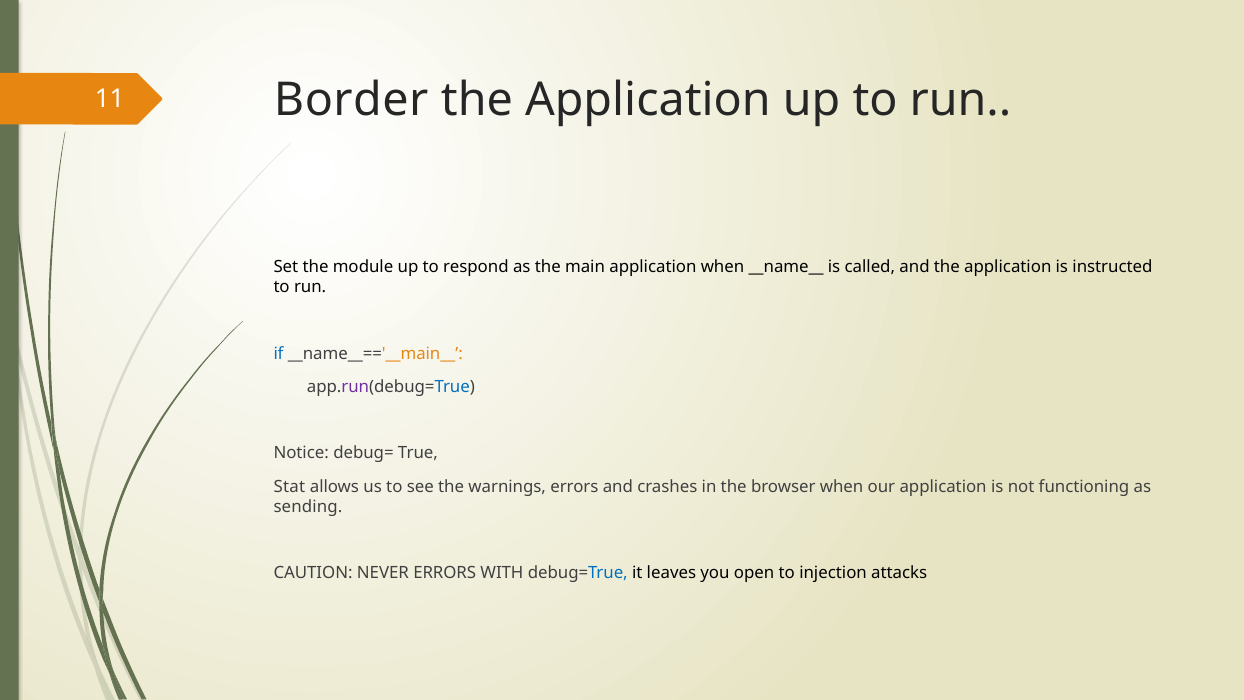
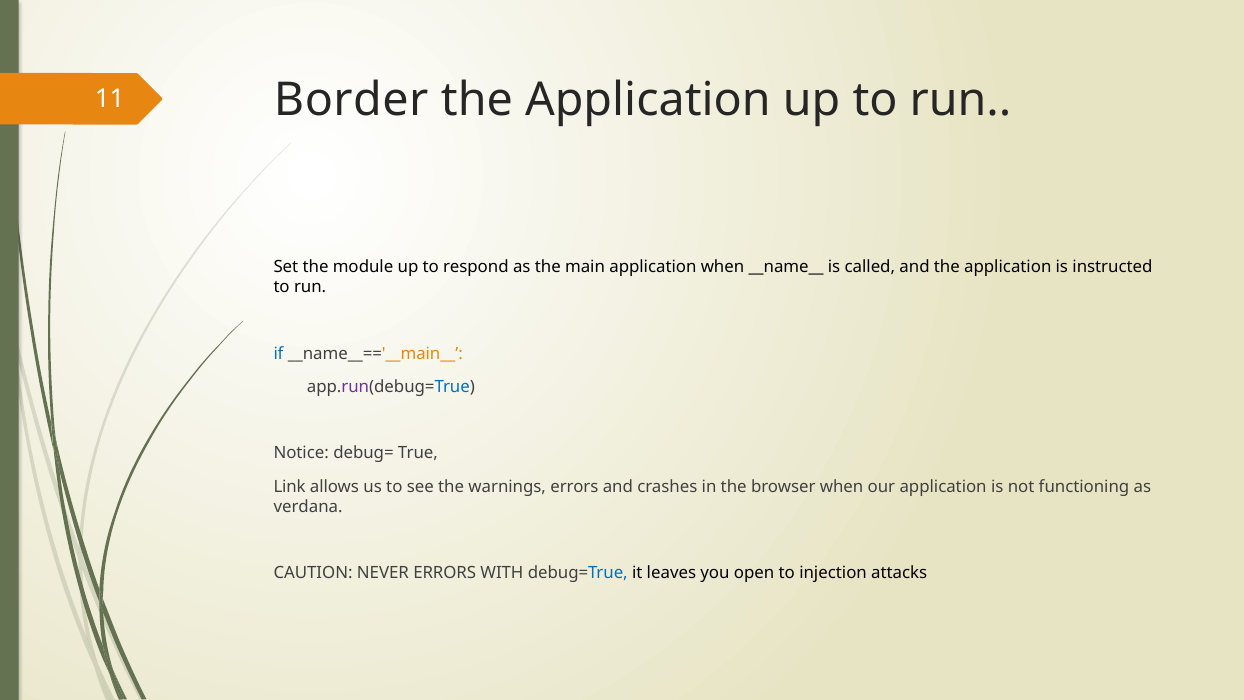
Stat: Stat -> Link (290, 486)
sending: sending -> verdana (308, 507)
